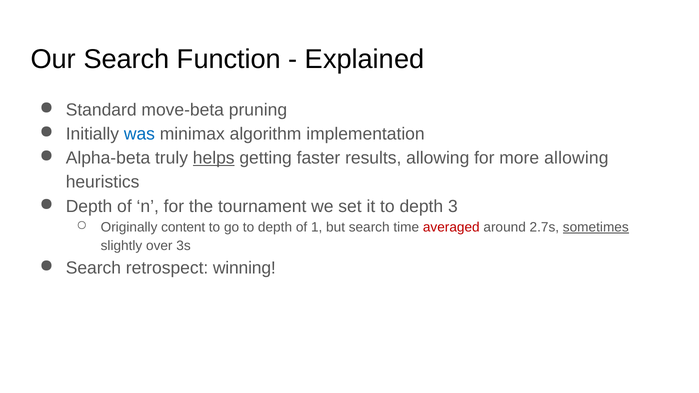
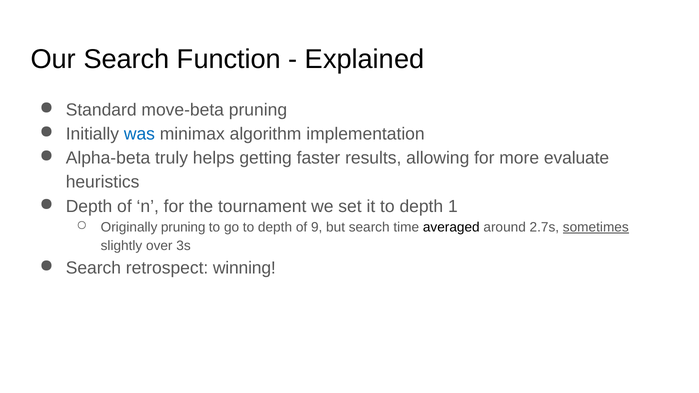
helps underline: present -> none (214, 158)
more allowing: allowing -> evaluate (577, 158)
3: 3 -> 1 (453, 206)
Originally content: content -> pruning (183, 227)
1: 1 -> 9 (317, 227)
averaged colour: red -> black (451, 227)
